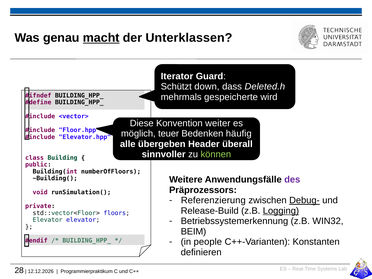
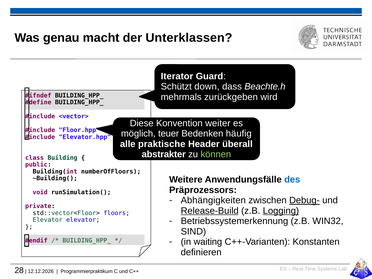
macht underline: present -> none (101, 38)
Deleted.h: Deleted.h -> Beachte.h (265, 87)
gespeicherte: gespeicherte -> zurückgeben (231, 97)
übergeben: übergeben -> praktische (162, 144)
sinnvoller: sinnvoller -> abstrakter (164, 154)
des colour: purple -> blue (292, 180)
Referenzierung: Referenzierung -> Abhängigkeiten (213, 200)
Release-Build underline: none -> present (210, 211)
BEIM: BEIM -> SIND (193, 232)
people: people -> waiting (208, 242)
